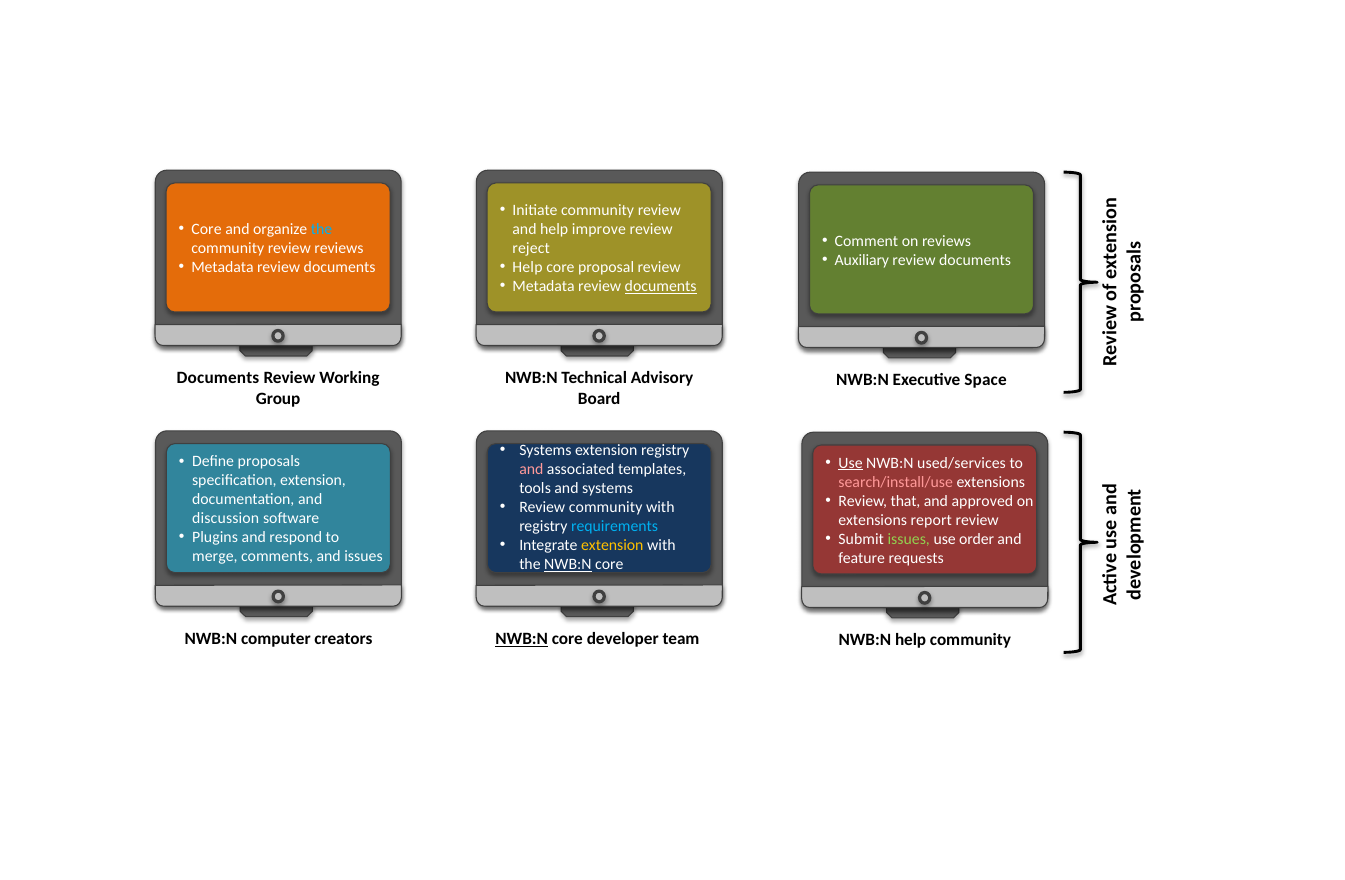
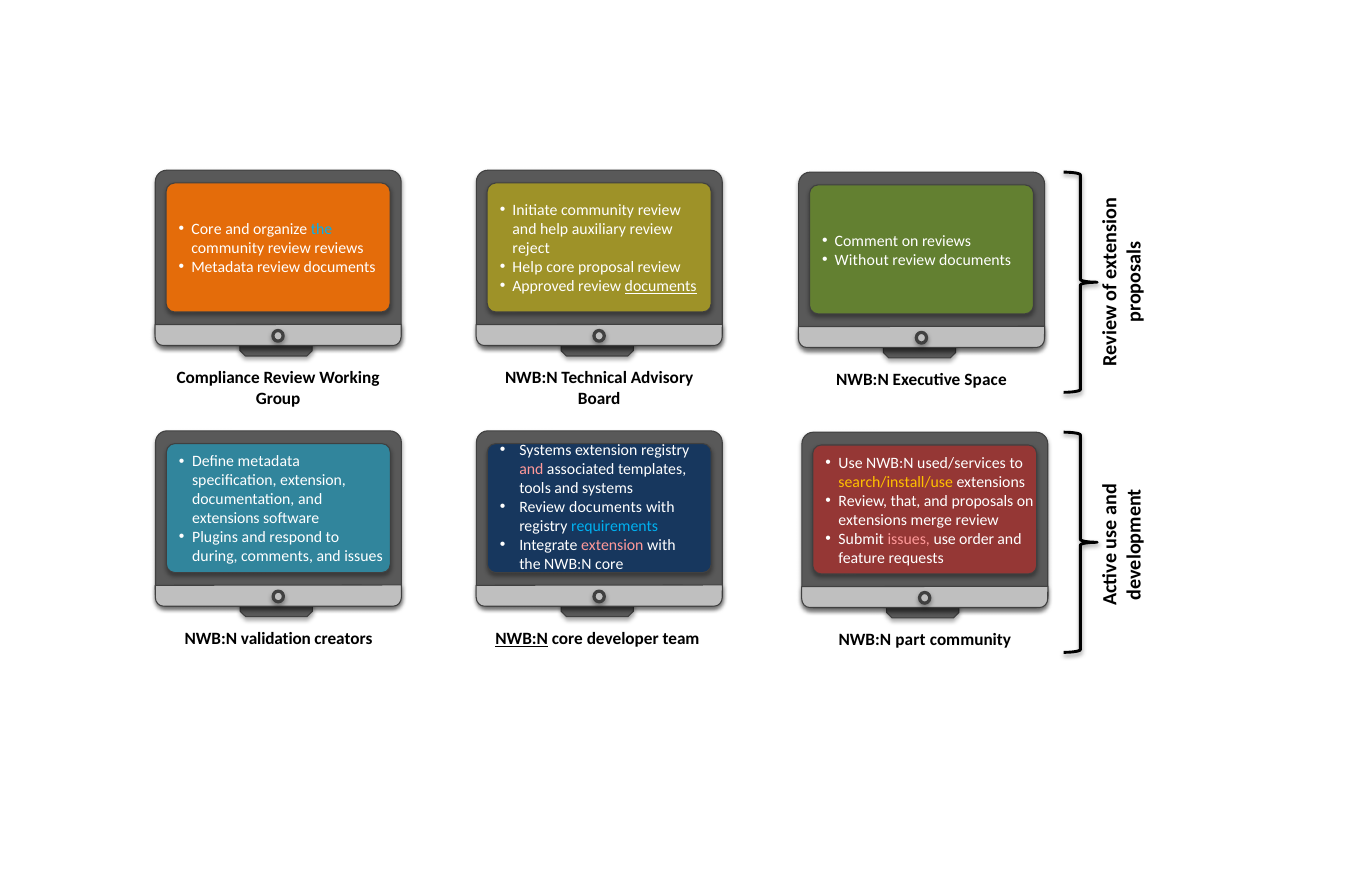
improve: improve -> auxiliary (599, 229)
Auxiliary: Auxiliary -> Without (862, 260)
Metadata: Metadata -> Approved (544, 286)
Documents: Documents -> Compliance (218, 378)
Define proposals: proposals -> metadata (269, 461)
Use underline: present -> none (851, 463)
search/install/use colour: pink -> yellow (896, 482)
approved: approved -> proposals (982, 501)
community: community -> documents (606, 507)
discussion: discussion -> extensions (226, 518)
report: report -> merge (931, 520)
issues colour: light green -> pink (909, 539)
extension colour: yellow -> pink (612, 545)
merge: merge -> during (215, 556)
NWB:N underline: present -> none (568, 564)
computer: computer -> validation (276, 638)
NWB:N help: help -> part (910, 640)
